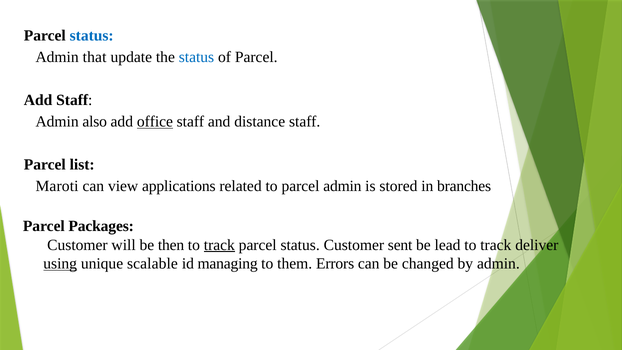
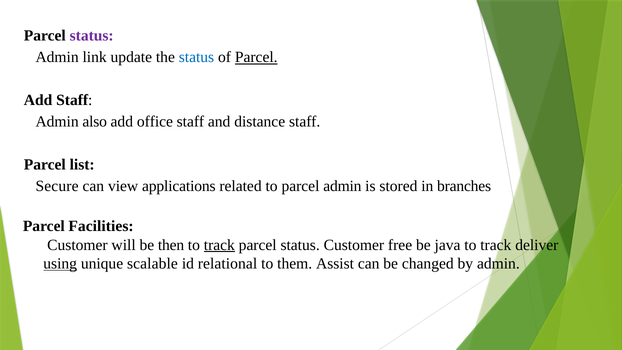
status colour: blue -> purple (92, 36)
that: that -> link (95, 57)
Parcel underline: none -> present (256, 57)
office underline: present -> none (155, 122)
Maroti: Maroti -> Secure (57, 186)
Packages: Packages -> Facilities (101, 226)
sent: sent -> free (400, 245)
lead: lead -> java (448, 245)
managing: managing -> relational (228, 263)
Errors: Errors -> Assist (335, 263)
